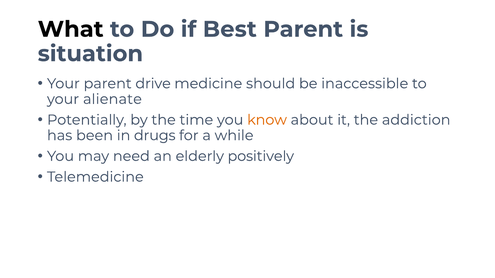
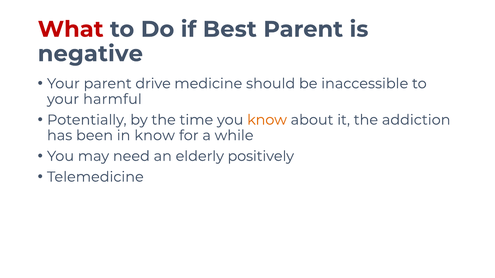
What colour: black -> red (71, 29)
situation: situation -> negative (90, 54)
alienate: alienate -> harmful (112, 99)
in drugs: drugs -> know (155, 136)
